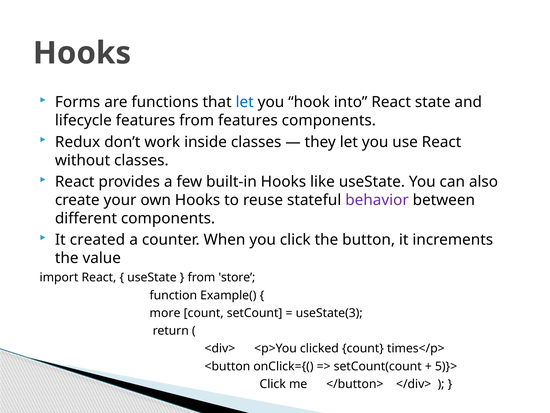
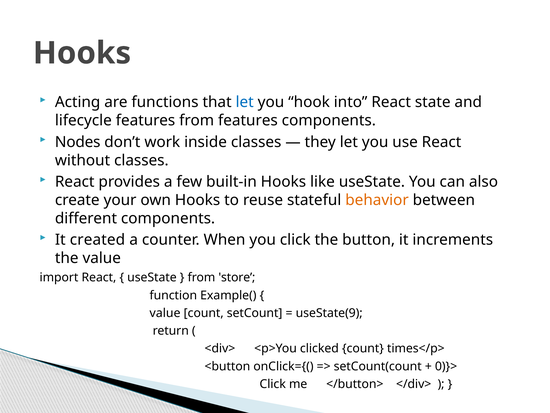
Forms: Forms -> Acting (78, 102)
Redux: Redux -> Nodes (78, 142)
behavior colour: purple -> orange (377, 200)
more: more -> value (165, 313)
useState(3: useState(3 -> useState(9 (329, 313)
5)}>: 5)}> -> 0)}> (446, 366)
